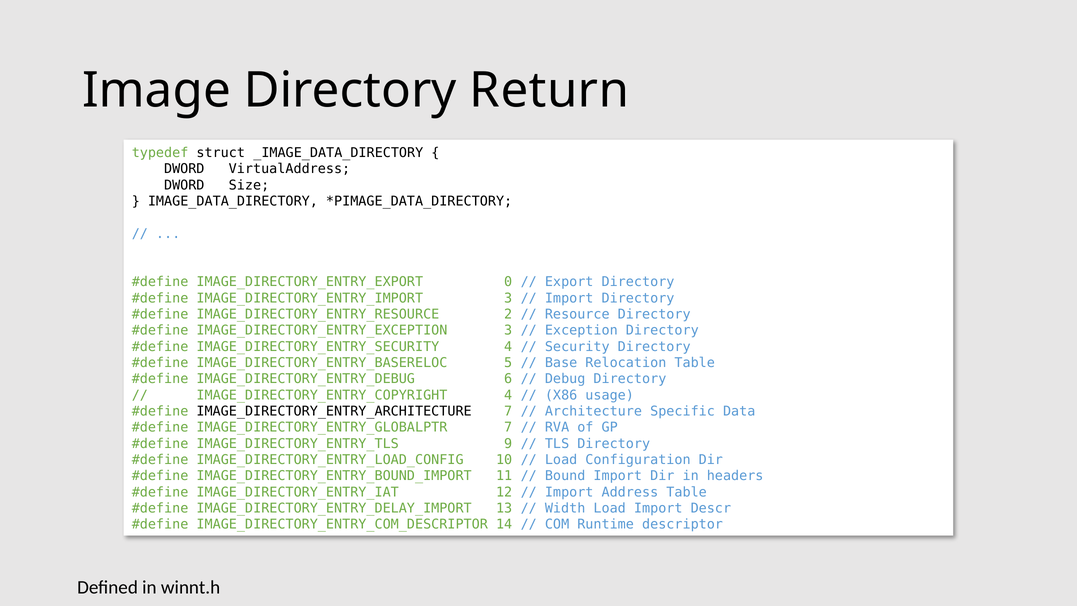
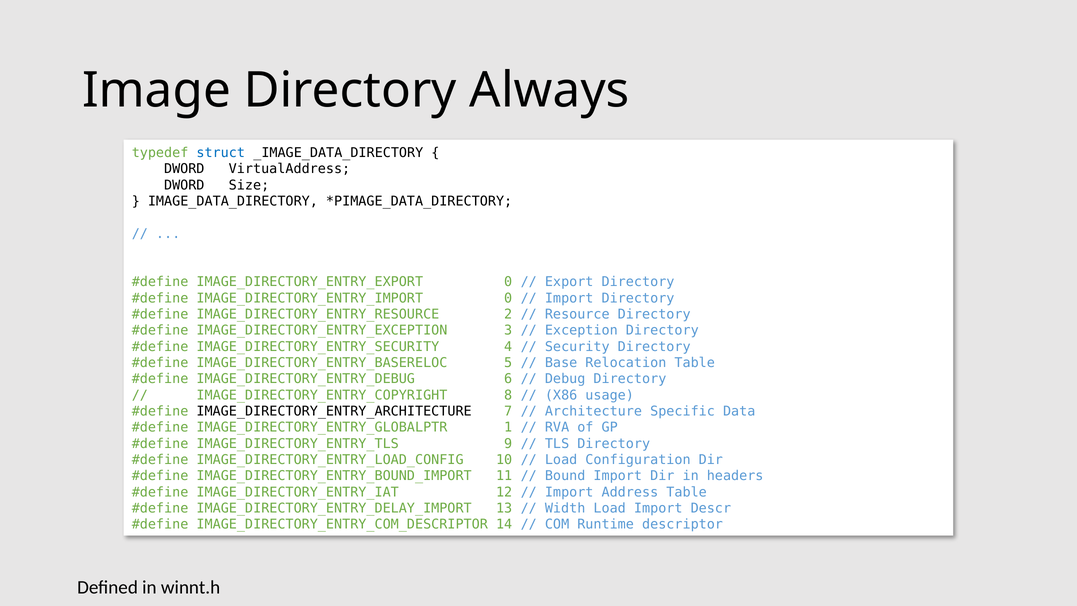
Return: Return -> Always (550, 90)
struct colour: black -> blue (221, 153)
IMAGE_DIRECTORY_ENTRY_IMPORT 3: 3 -> 0 (508, 298)
IMAGE_DIRECTORY_ENTRY_COPYRIGHT 4: 4 -> 8 (508, 395)
IMAGE_DIRECTORY_ENTRY_GLOBALPTR 7: 7 -> 1 (508, 427)
